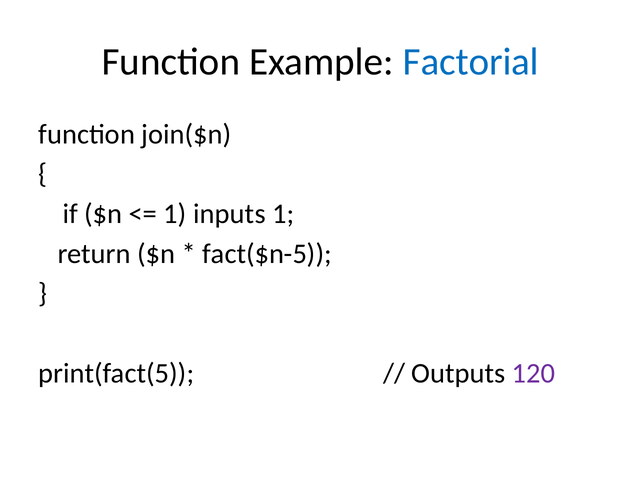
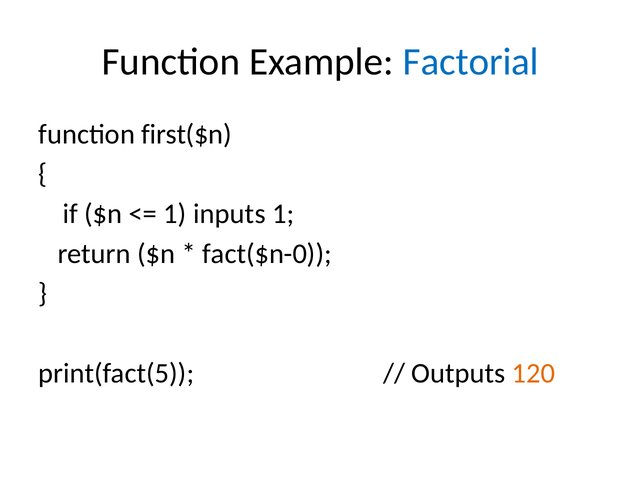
join($n: join($n -> first($n (187, 134)
fact($n-5: fact($n-5 -> fact($n-0 (267, 254)
120 colour: purple -> orange (534, 374)
